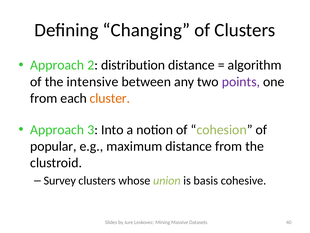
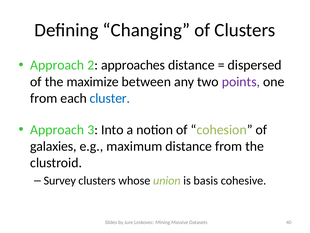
distribution: distribution -> approaches (133, 65)
algorithm: algorithm -> dispersed (255, 65)
intensive: intensive -> maximize (93, 82)
cluster colour: orange -> blue (110, 98)
popular: popular -> galaxies (53, 146)
